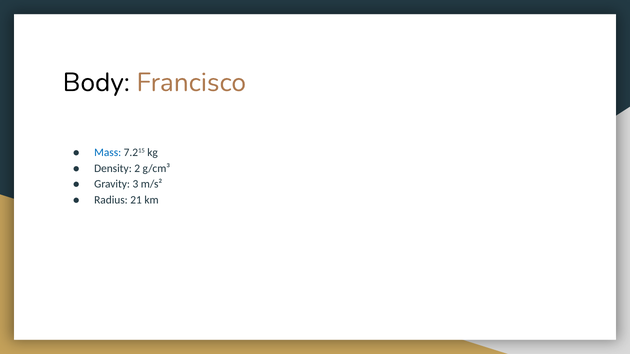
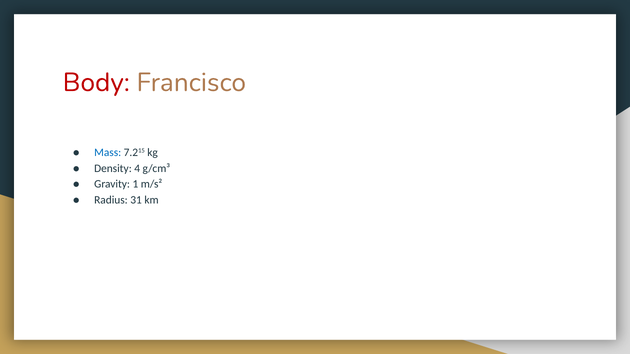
Body colour: black -> red (96, 82)
2: 2 -> 4 (137, 169)
3: 3 -> 1 (135, 184)
21: 21 -> 31 (136, 200)
